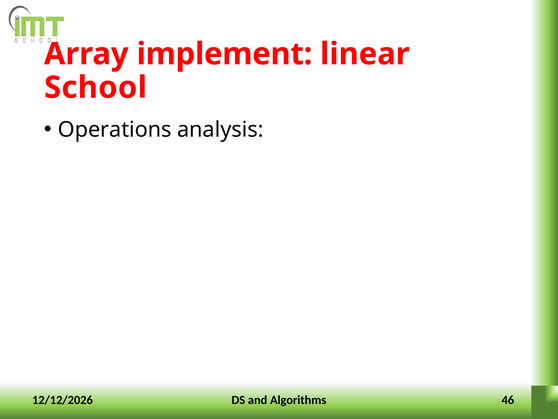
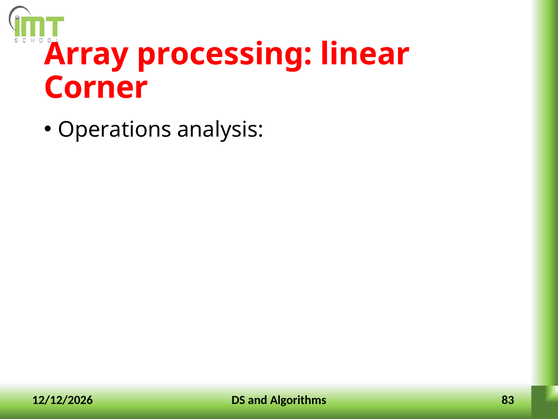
implement: implement -> processing (224, 54)
School: School -> Corner (96, 87)
46: 46 -> 83 (508, 400)
